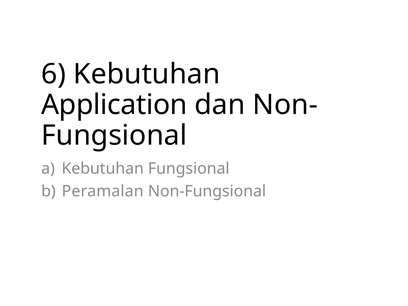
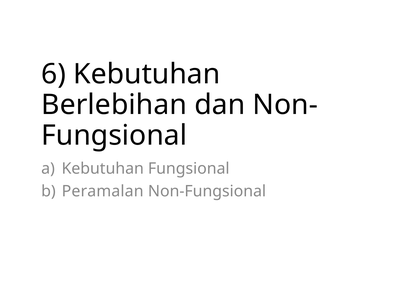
Application: Application -> Berlebihan (114, 105)
